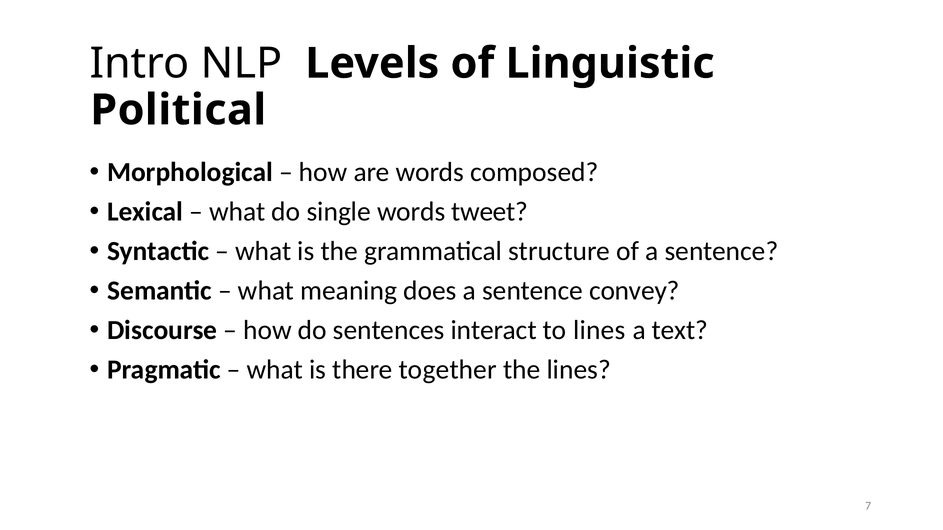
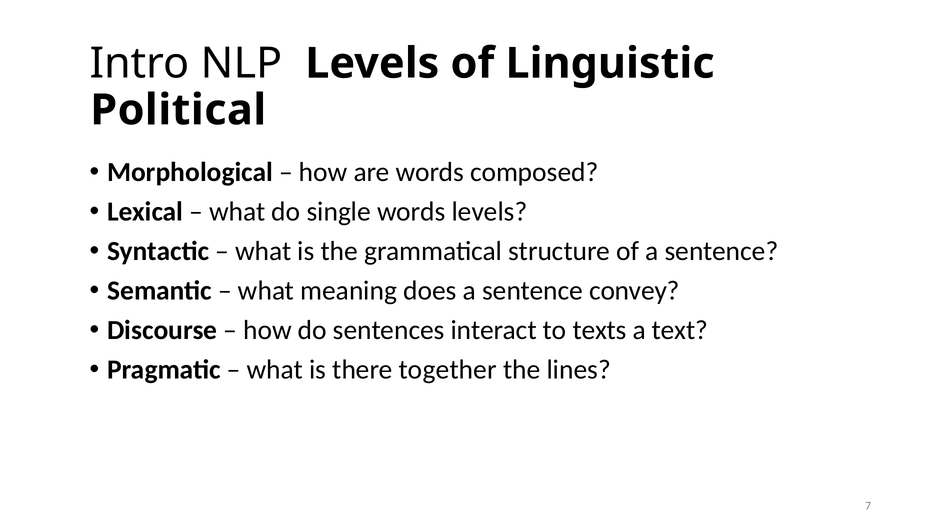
words tweet: tweet -> levels (489, 212)
to lines: lines -> texts (600, 330)
